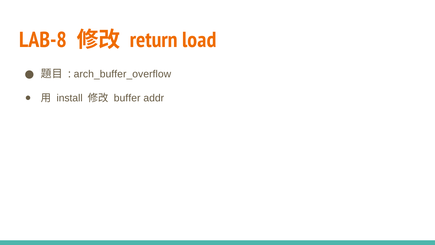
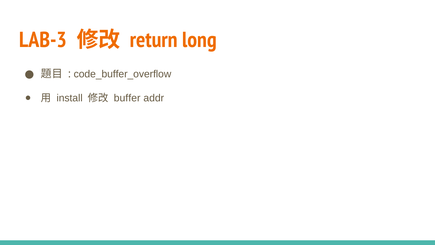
LAB-8: LAB-8 -> LAB-3 (43, 40)
load: load -> long (199, 40)
arch_buffer_overflow: arch_buffer_overflow -> code_buffer_overflow (122, 74)
